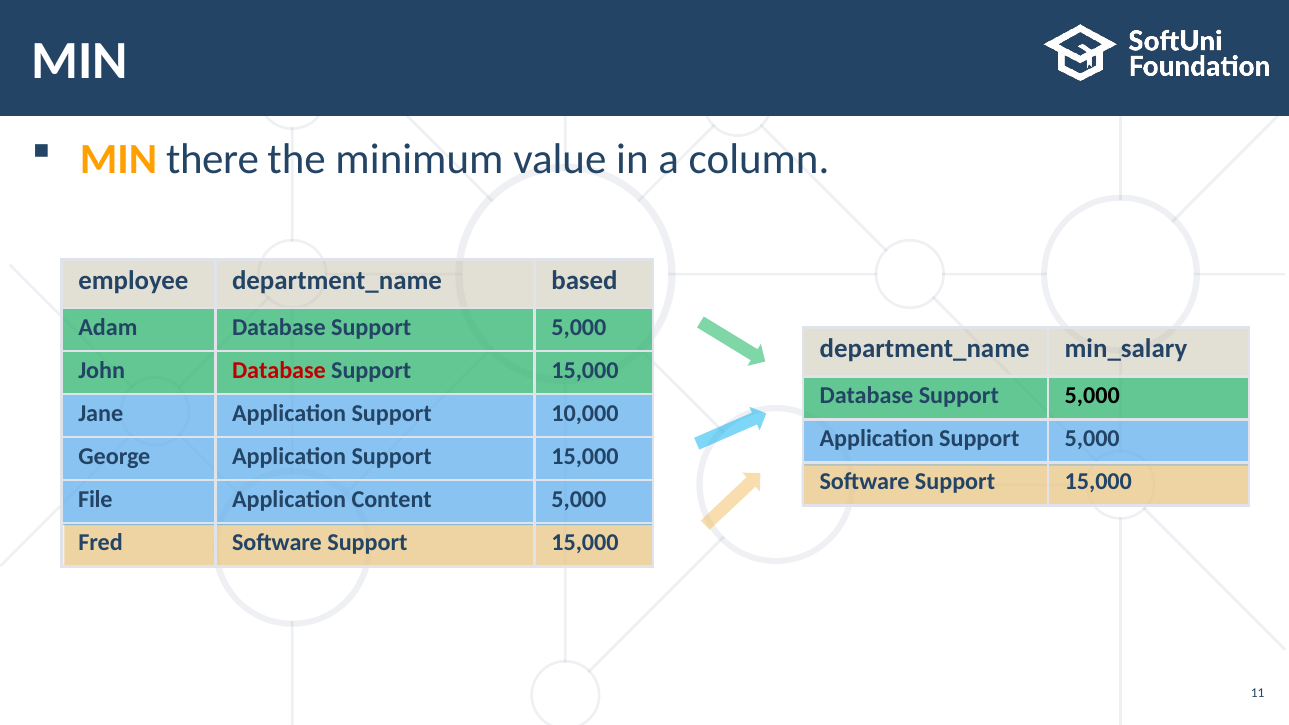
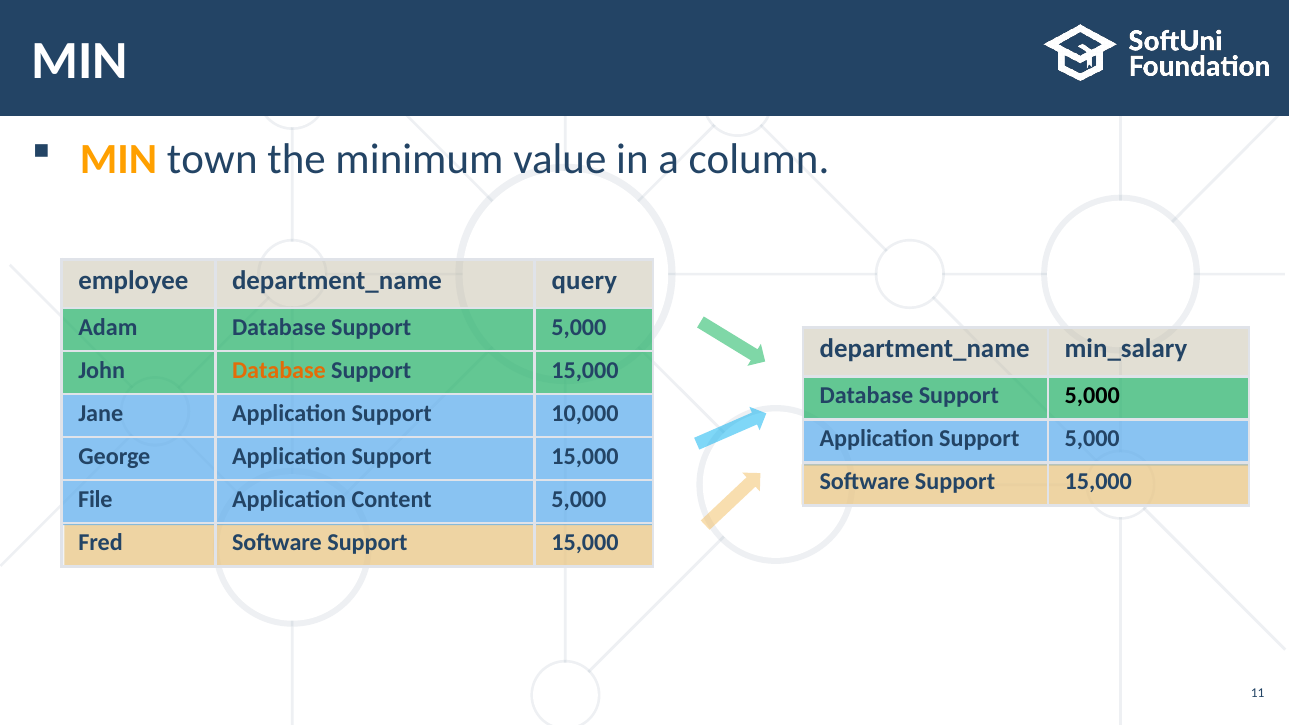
there: there -> town (212, 159)
based: based -> query (584, 280)
Database colour: red -> orange (279, 370)
